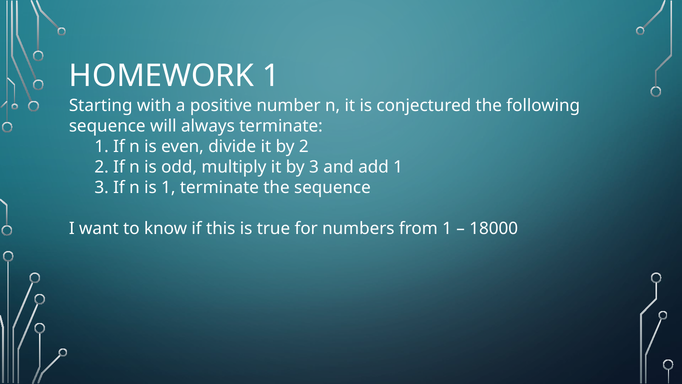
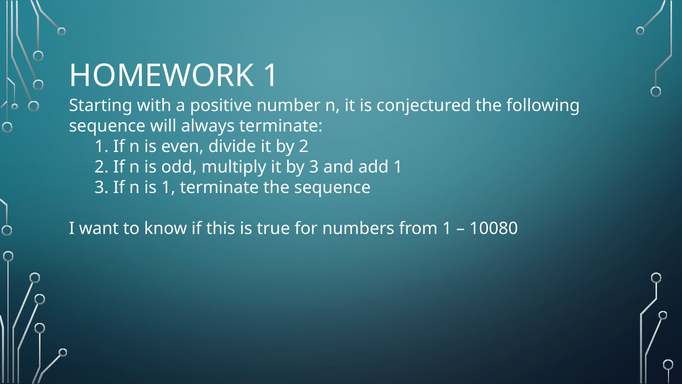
18000: 18000 -> 10080 (494, 228)
